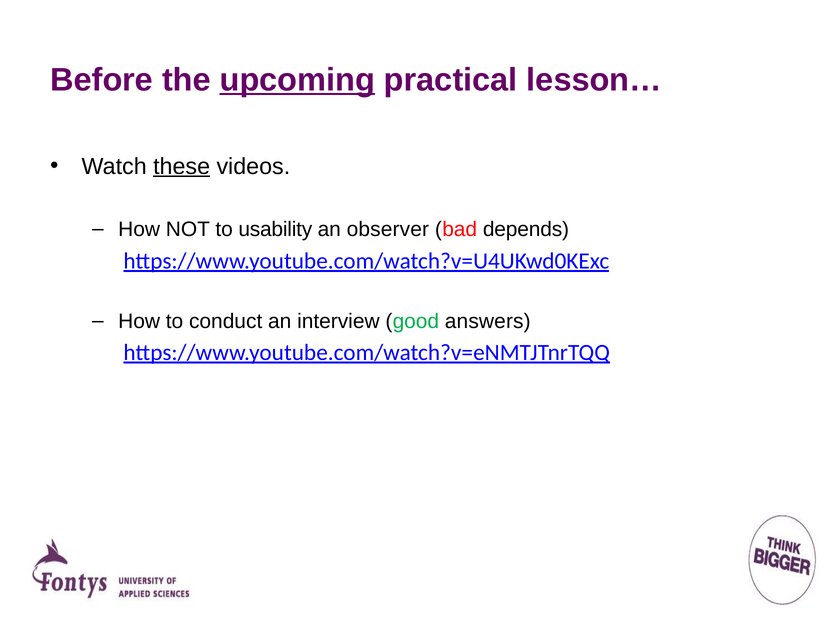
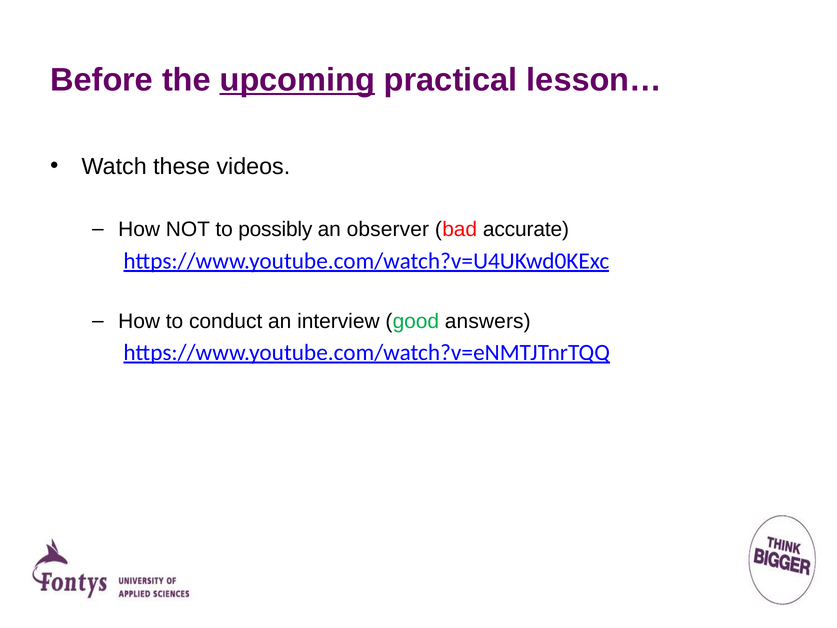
these underline: present -> none (182, 166)
usability: usability -> possibly (275, 229)
depends: depends -> accurate (526, 229)
